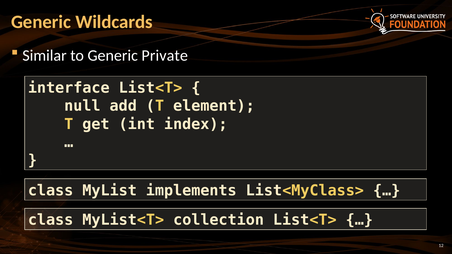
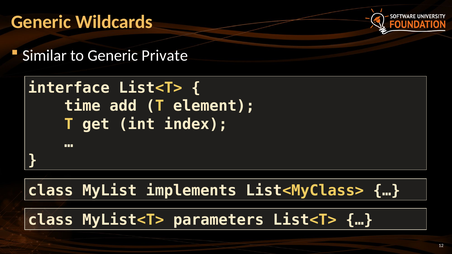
null: null -> time (82, 106)
collection: collection -> parameters (219, 220)
